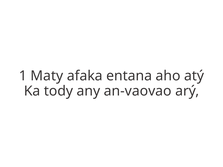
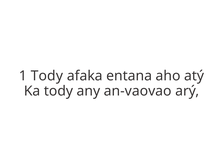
1 Maty: Maty -> Tody (47, 76)
